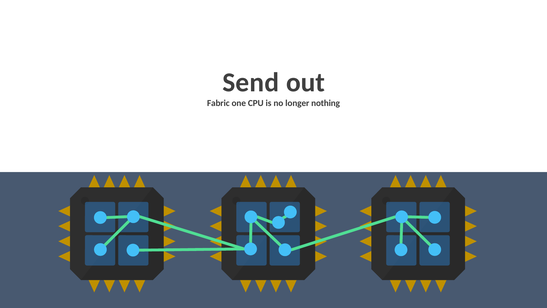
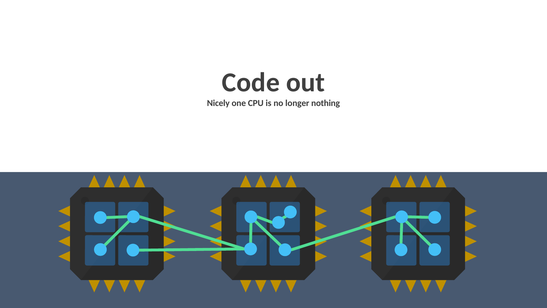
Send: Send -> Code (251, 82)
Fabric: Fabric -> Nicely (218, 103)
